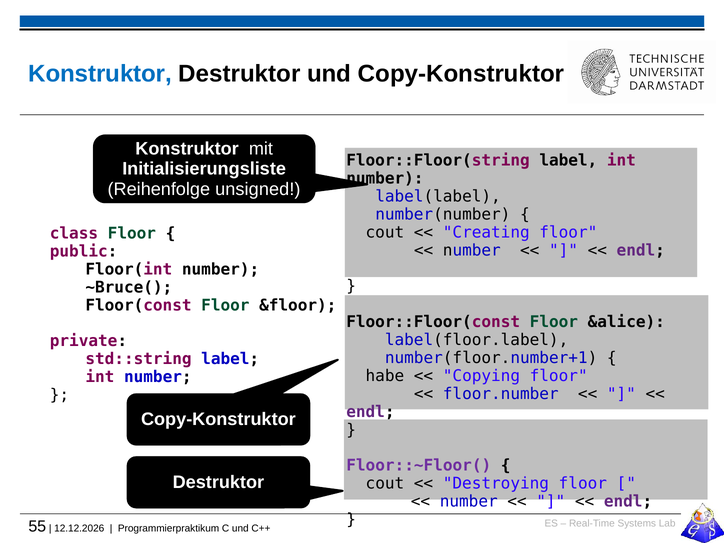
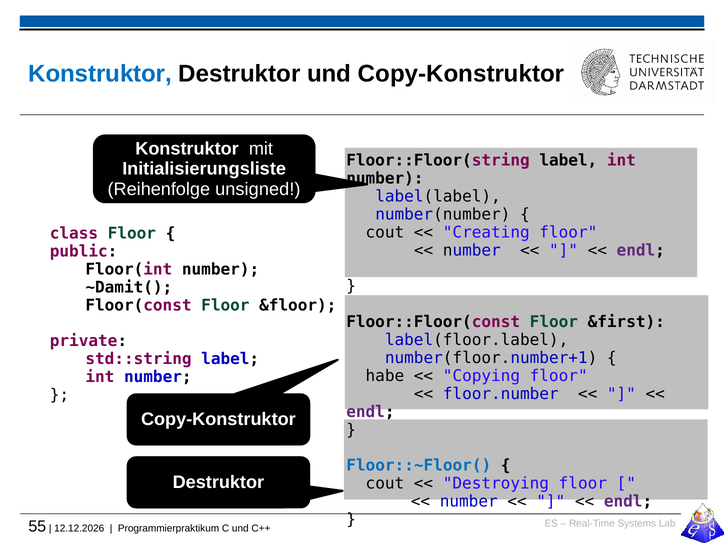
~Bruce(: ~Bruce( -> ~Damit( (129, 287)
&alice: &alice -> &first (626, 322)
Floor::~Floor( colour: purple -> blue (419, 466)
